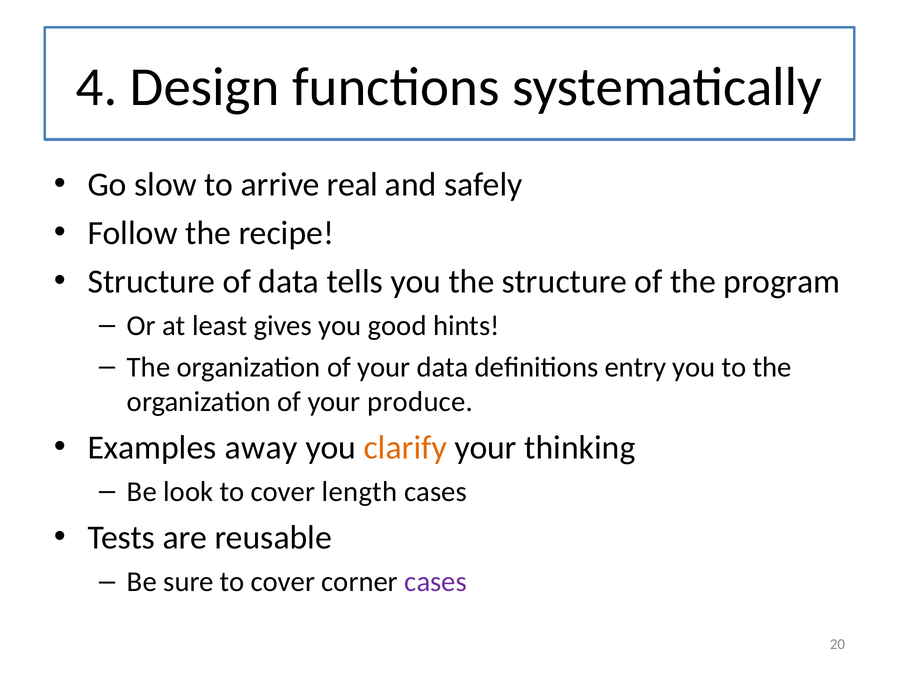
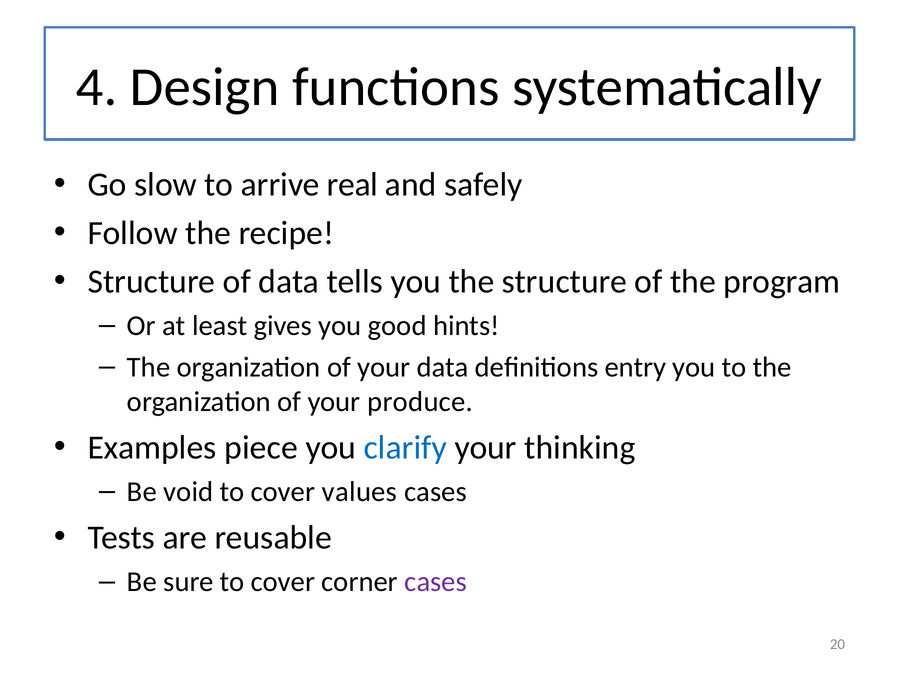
away: away -> piece (261, 447)
clarify colour: orange -> blue (405, 447)
look: look -> void (188, 491)
length: length -> values (360, 491)
